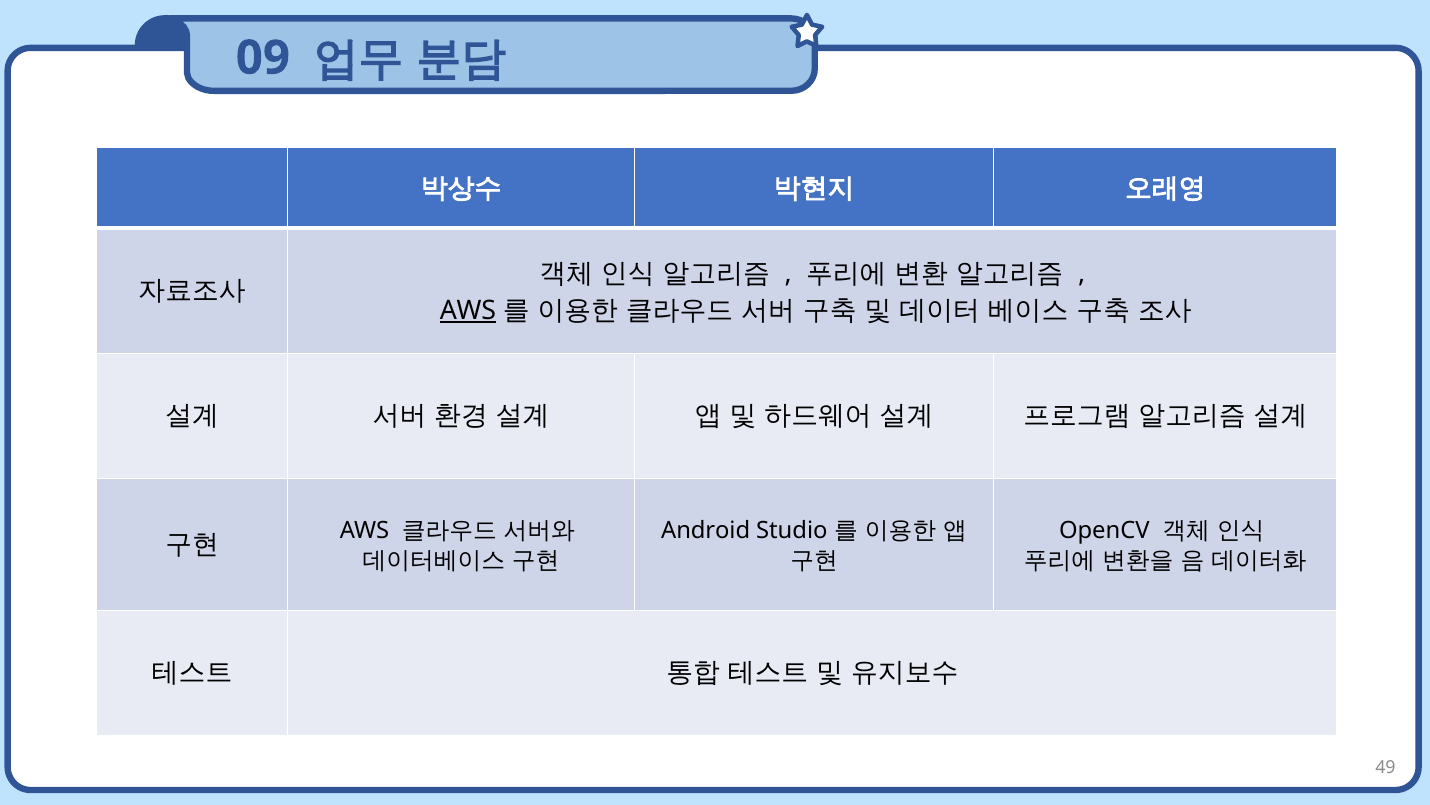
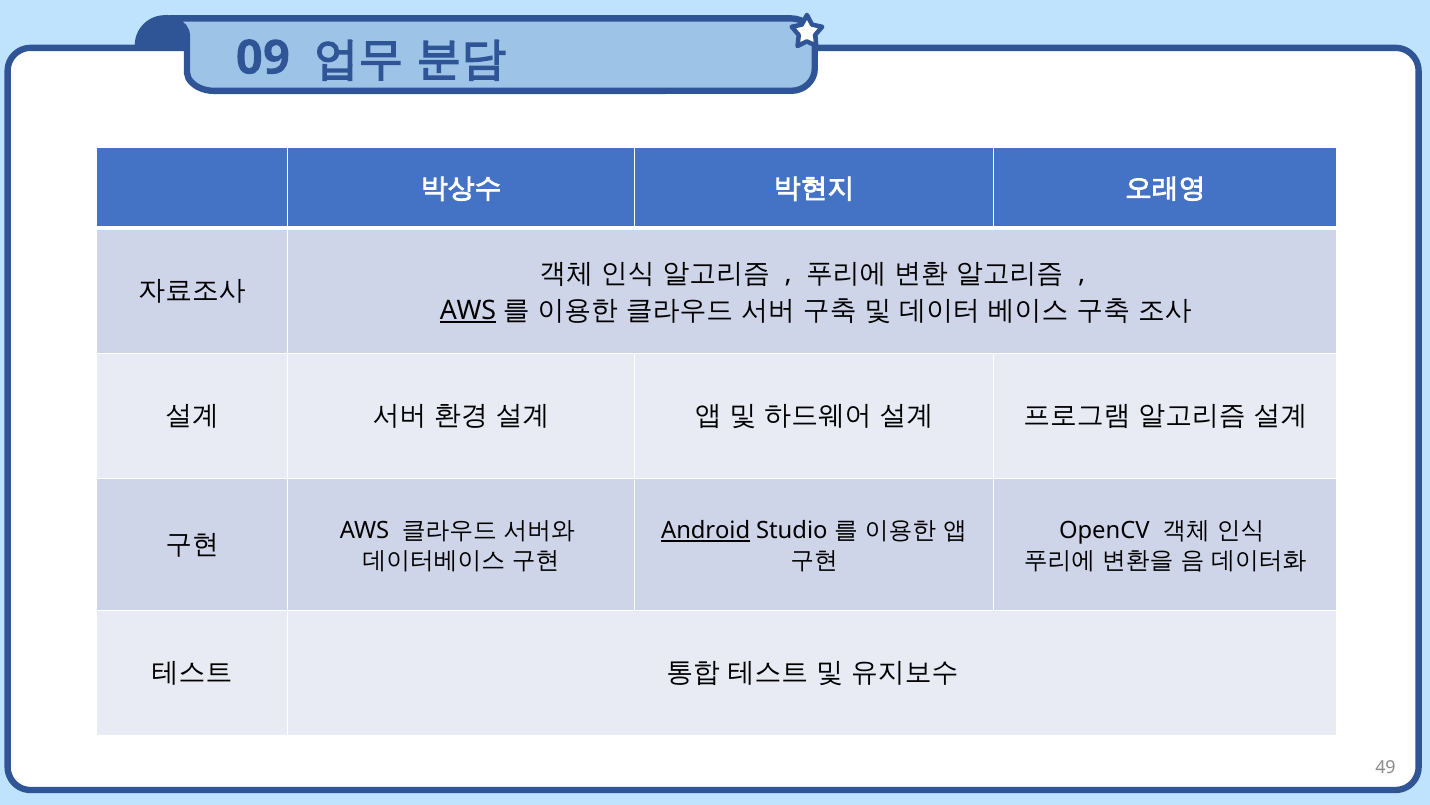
Android underline: none -> present (706, 531)
